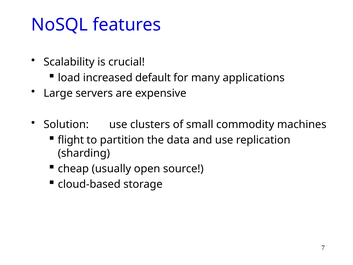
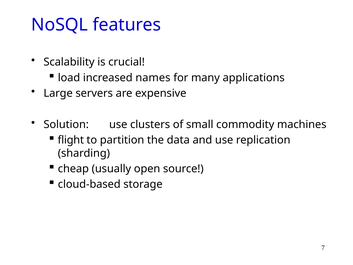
default: default -> names (153, 78)
